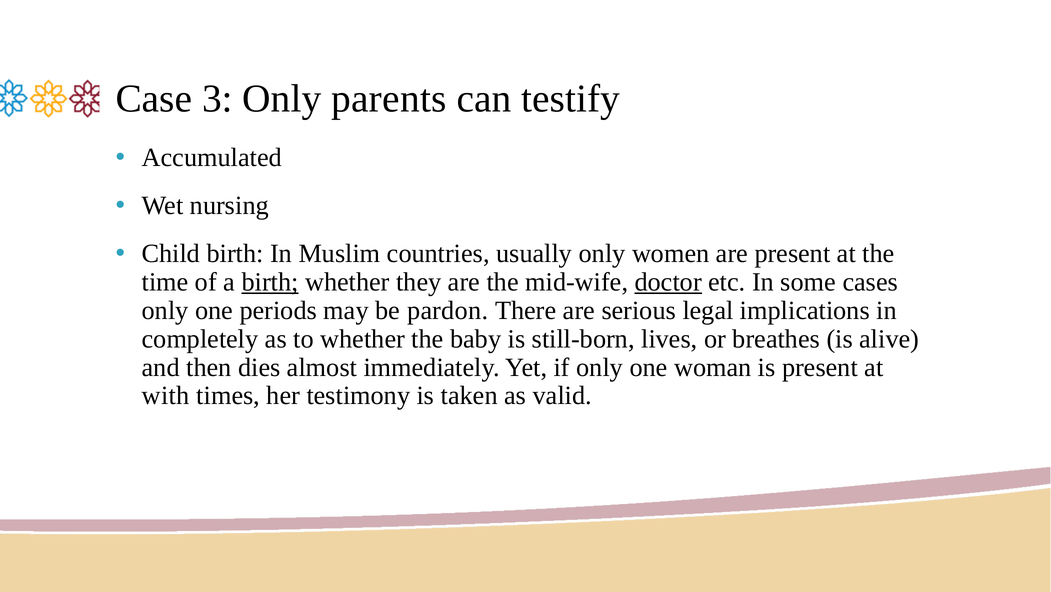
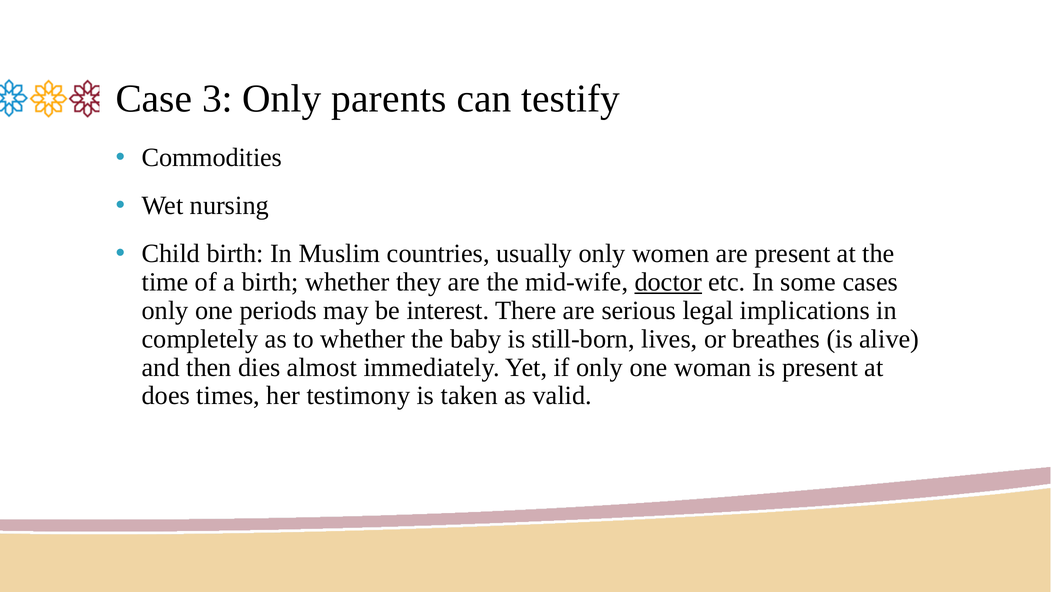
Accumulated: Accumulated -> Commodities (212, 157)
birth underline: present -> none (270, 282)
pardon: pardon -> interest (448, 310)
with: with -> does (166, 395)
